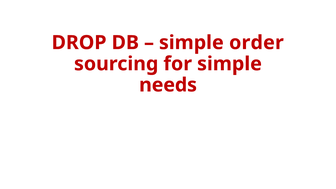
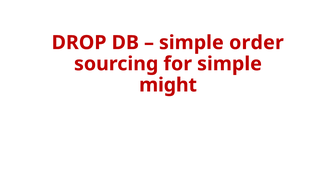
needs: needs -> might (168, 85)
